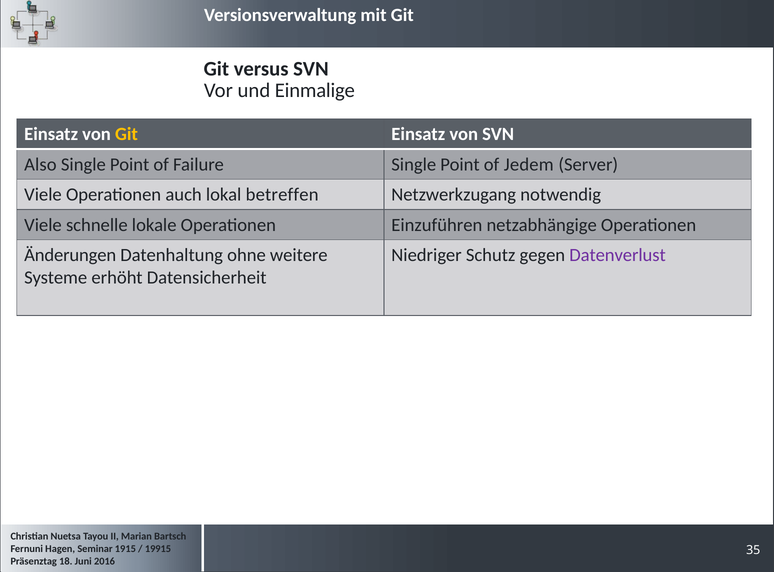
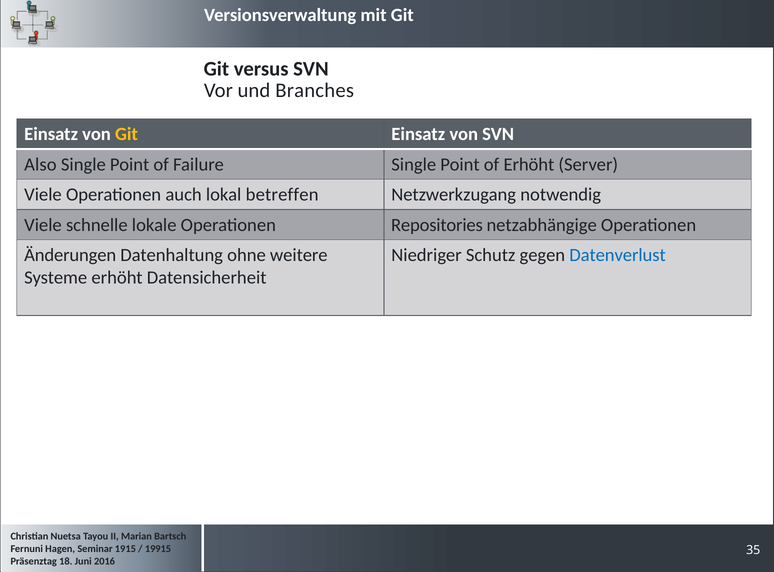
Einmalige: Einmalige -> Branches (315, 90)
of Jedem: Jedem -> Erhöht (529, 164)
Einzuführen: Einzuführen -> Repositories (437, 225)
Datenverlust colour: purple -> blue (618, 255)
